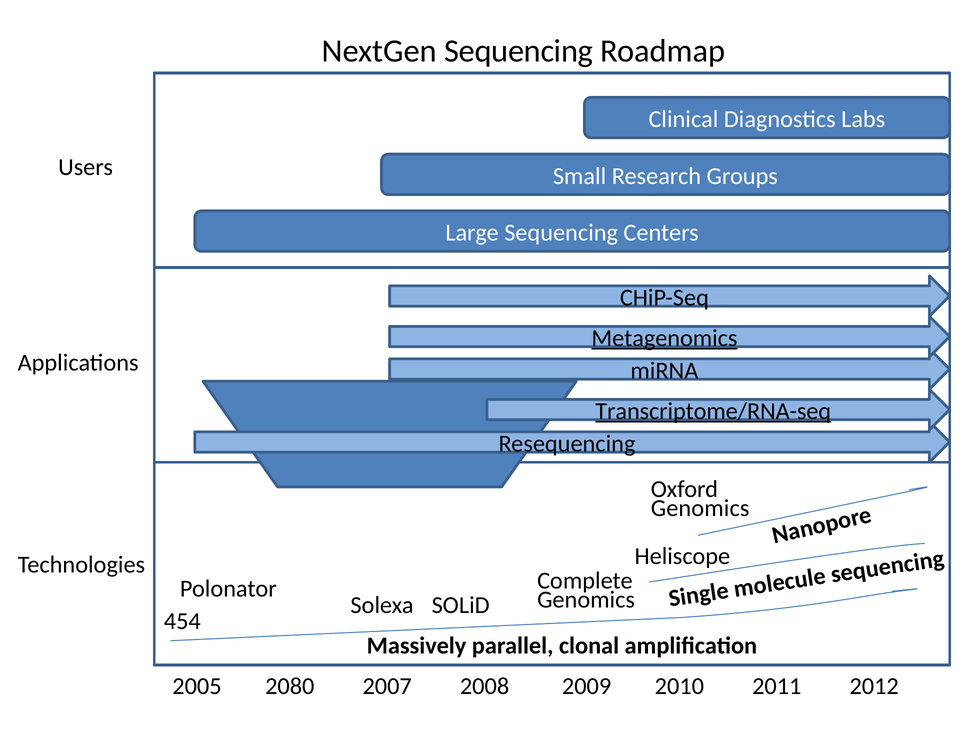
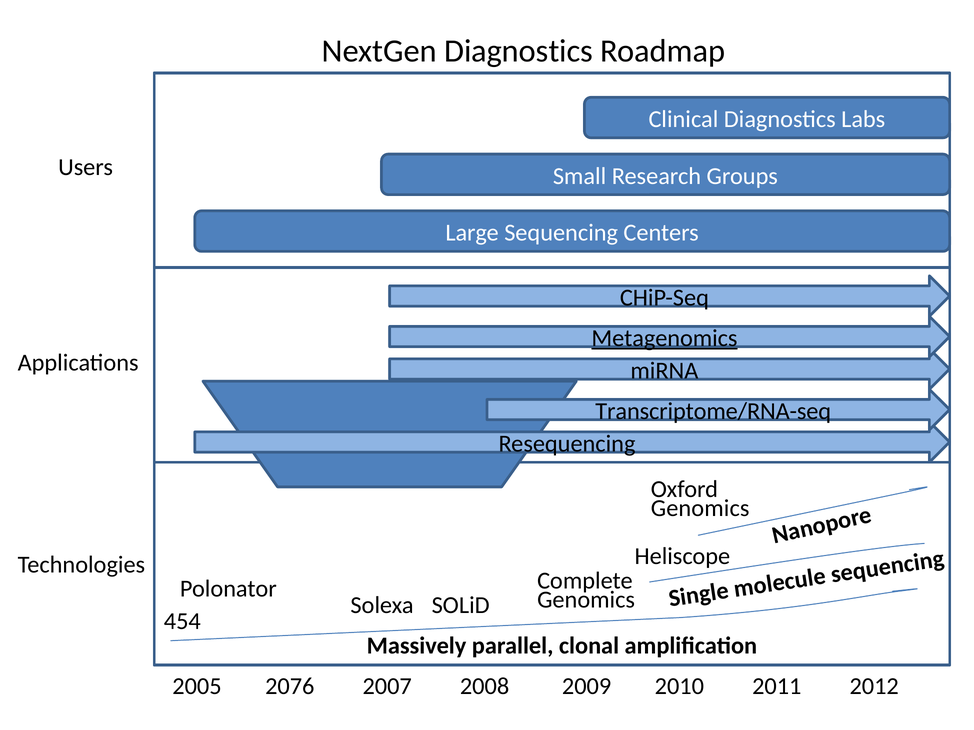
NextGen Sequencing: Sequencing -> Diagnostics (519, 51)
Transcriptome/RNA-seq underline: present -> none (713, 412)
2080: 2080 -> 2076 (290, 687)
